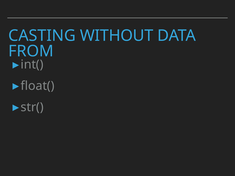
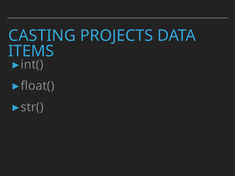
WITHOUT: WITHOUT -> PROJECTS (117, 36)
FROM: FROM -> ITEMS (31, 51)
